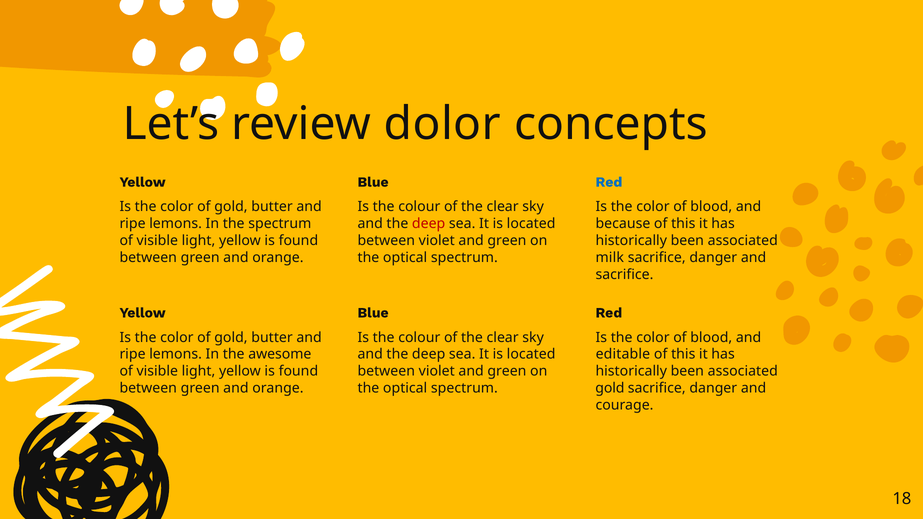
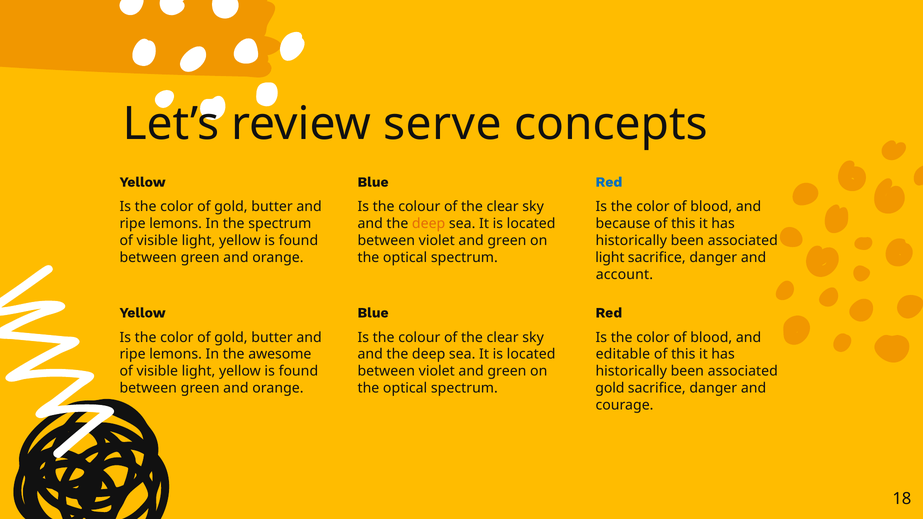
dolor: dolor -> serve (442, 124)
deep colour: red -> orange (429, 224)
milk: milk -> light (610, 258)
sacrifice: sacrifice -> account (624, 274)
